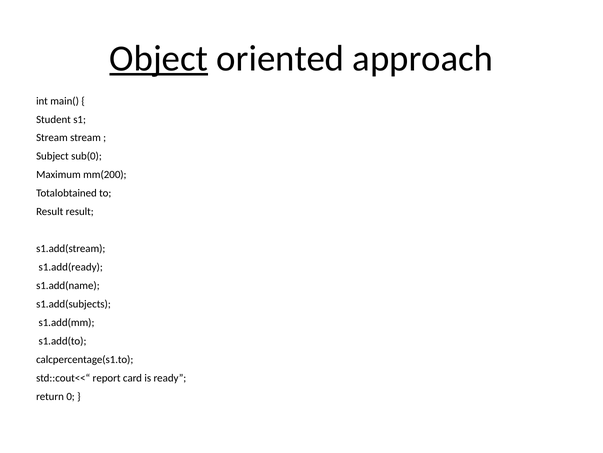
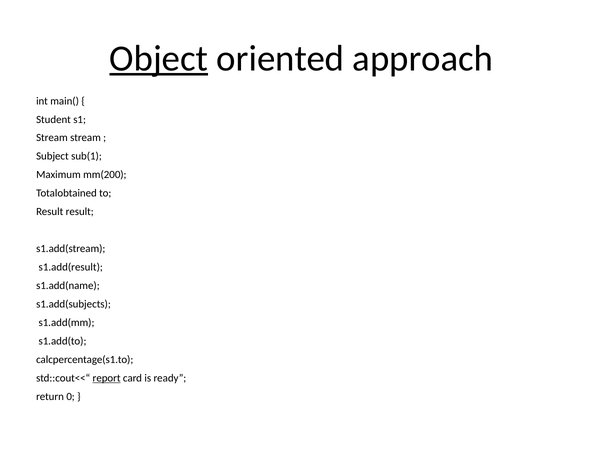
sub(0: sub(0 -> sub(1 (86, 156)
s1.add(ready: s1.add(ready -> s1.add(result (71, 267)
report underline: none -> present (107, 377)
